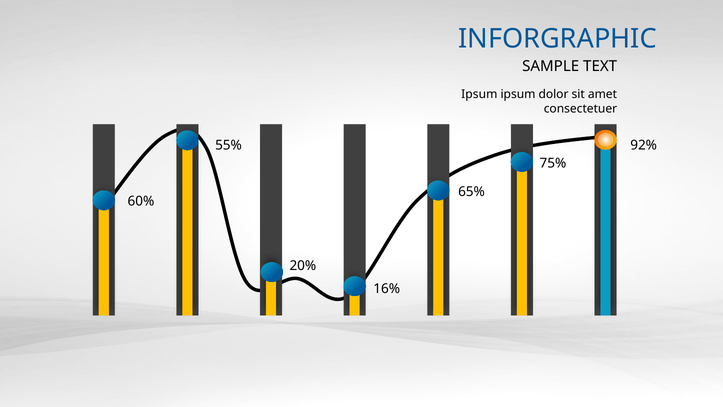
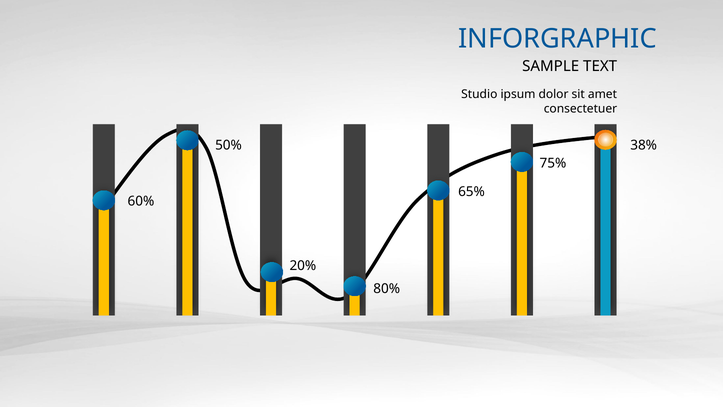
Ipsum: Ipsum -> Studio (479, 94)
55%: 55% -> 50% (228, 145)
92%: 92% -> 38% (644, 145)
16%: 16% -> 80% (387, 289)
